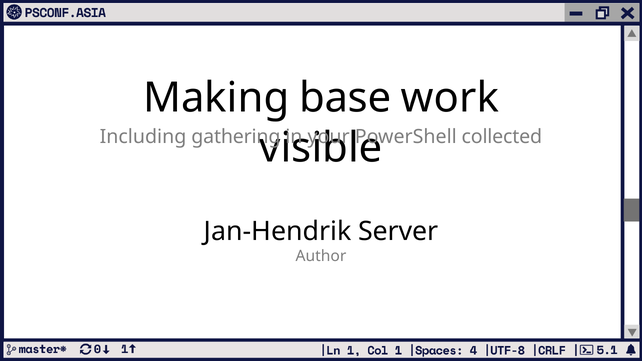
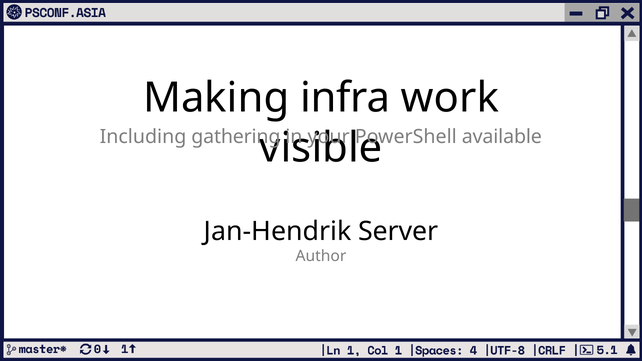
base: base -> infra (345, 98)
collected: collected -> available (502, 137)
